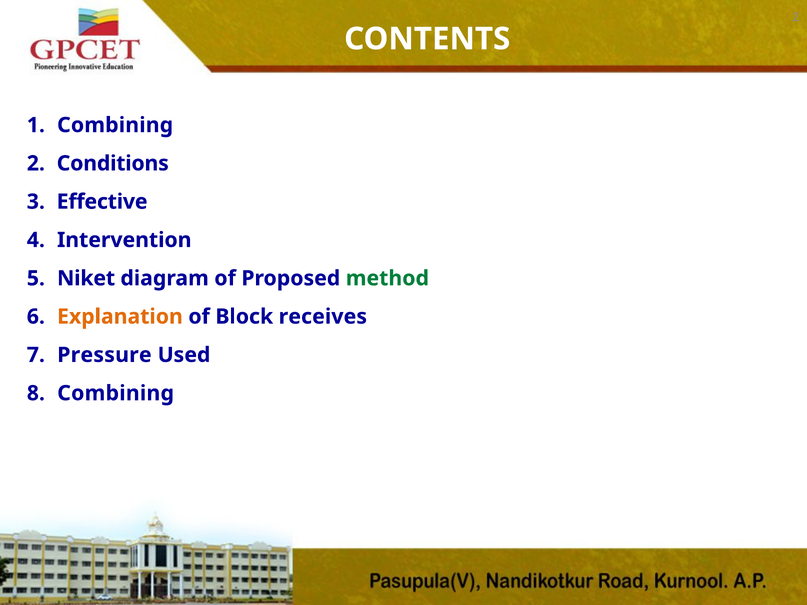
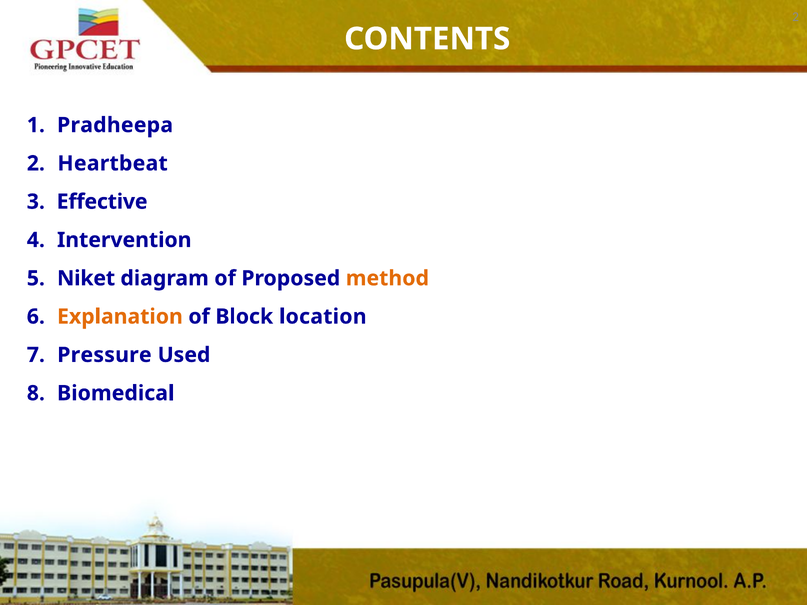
Combining: Combining -> Pradheepa (115, 125)
Conditions: Conditions -> Heartbeat (113, 163)
method colour: green -> orange (387, 278)
receives: receives -> location (323, 317)
Combining: Combining -> Biomedical (116, 393)
